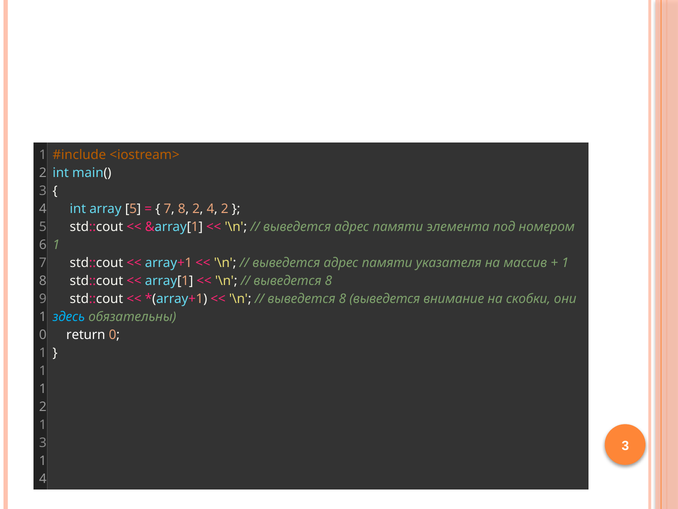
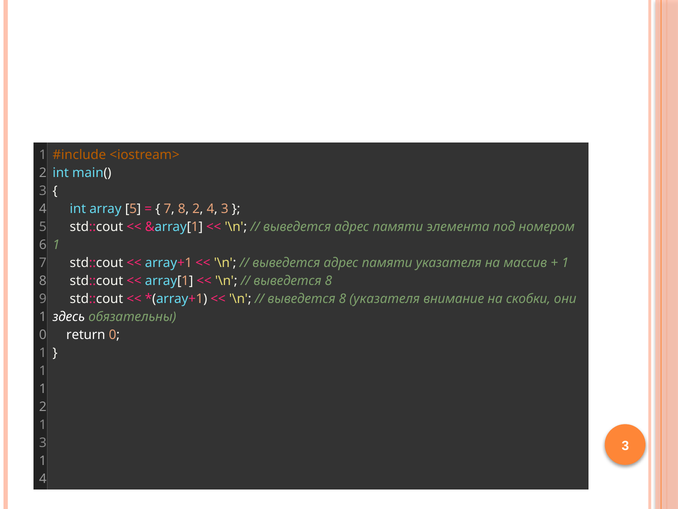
4 2: 2 -> 3 (225, 209)
8 выведется: выведется -> указателя (385, 299)
здесь colour: light blue -> white (69, 317)
